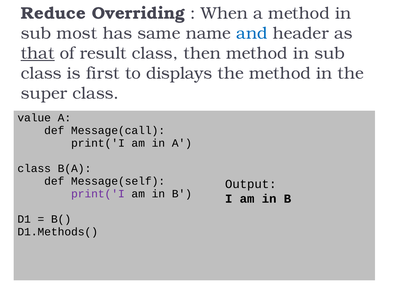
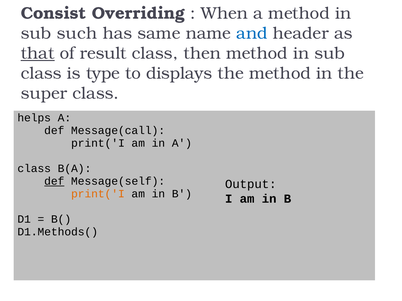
Reduce: Reduce -> Consist (53, 13)
most: most -> such (77, 33)
first: first -> type (103, 73)
value: value -> helps (34, 118)
def underline: none -> present (54, 181)
print('I colour: purple -> orange (98, 194)
